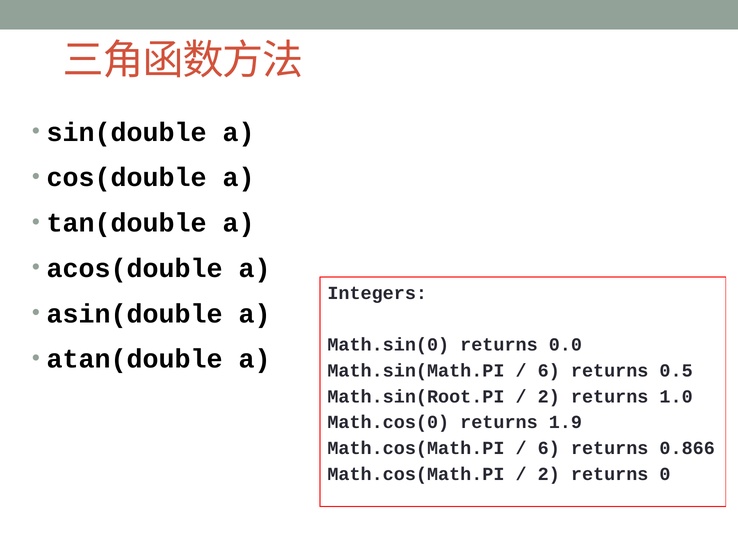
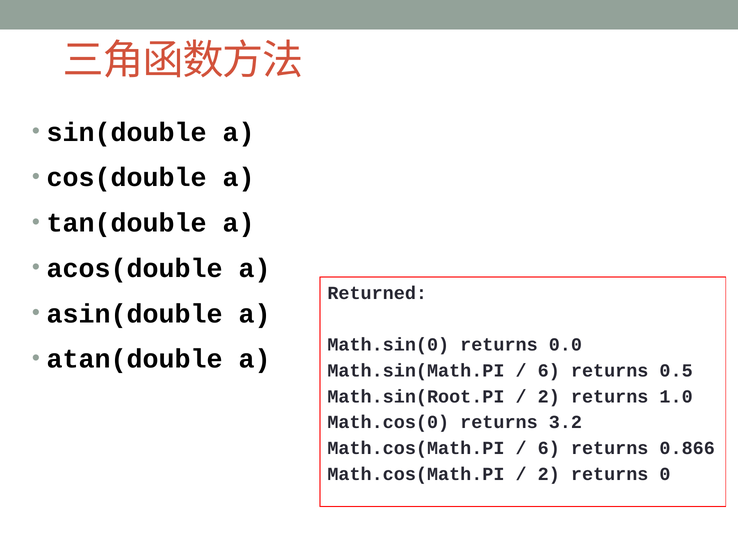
Integers: Integers -> Returned (377, 293)
1.9: 1.9 -> 3.2 (565, 422)
